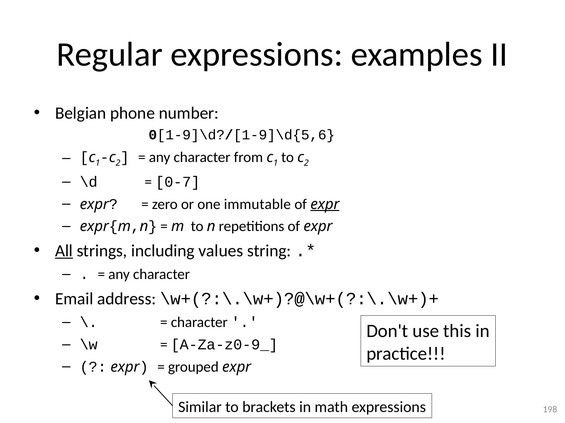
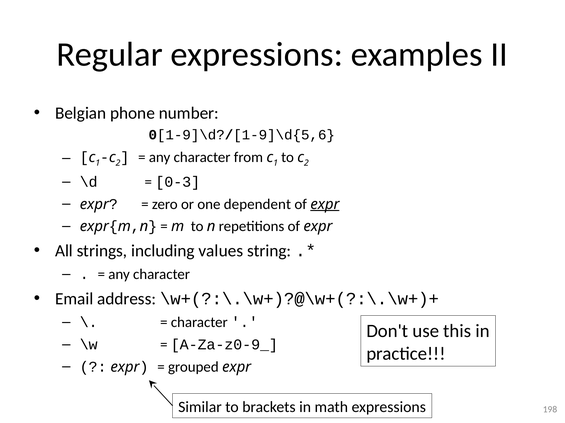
0-7: 0-7 -> 0-3 (178, 182)
immutable: immutable -> dependent (257, 205)
All underline: present -> none (64, 251)
